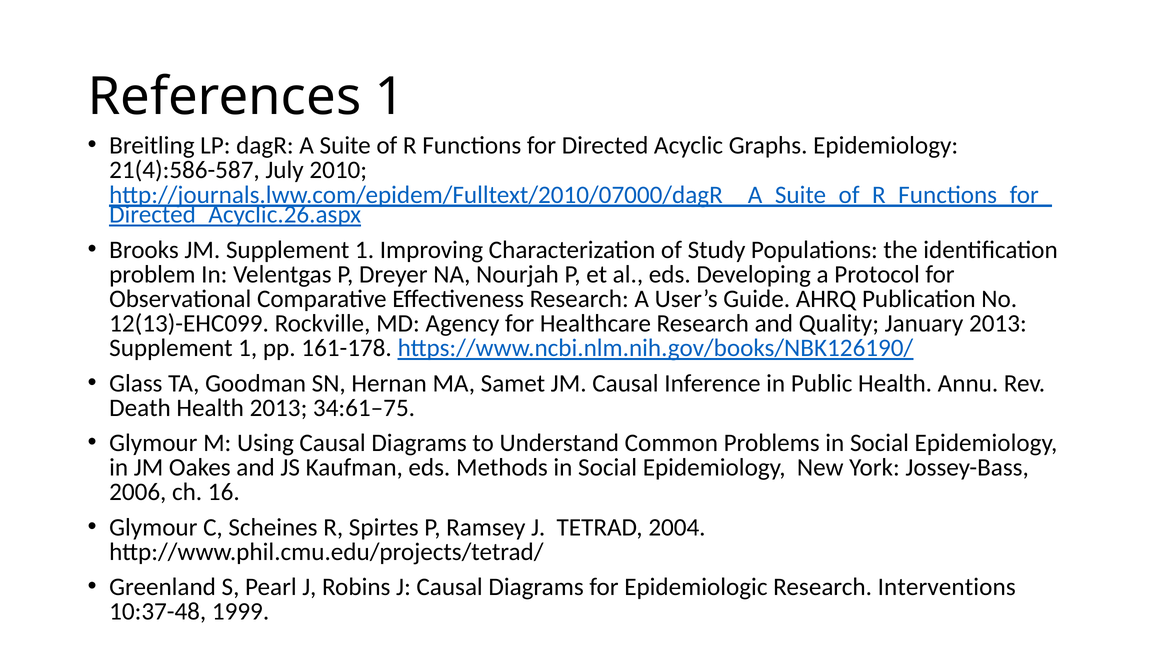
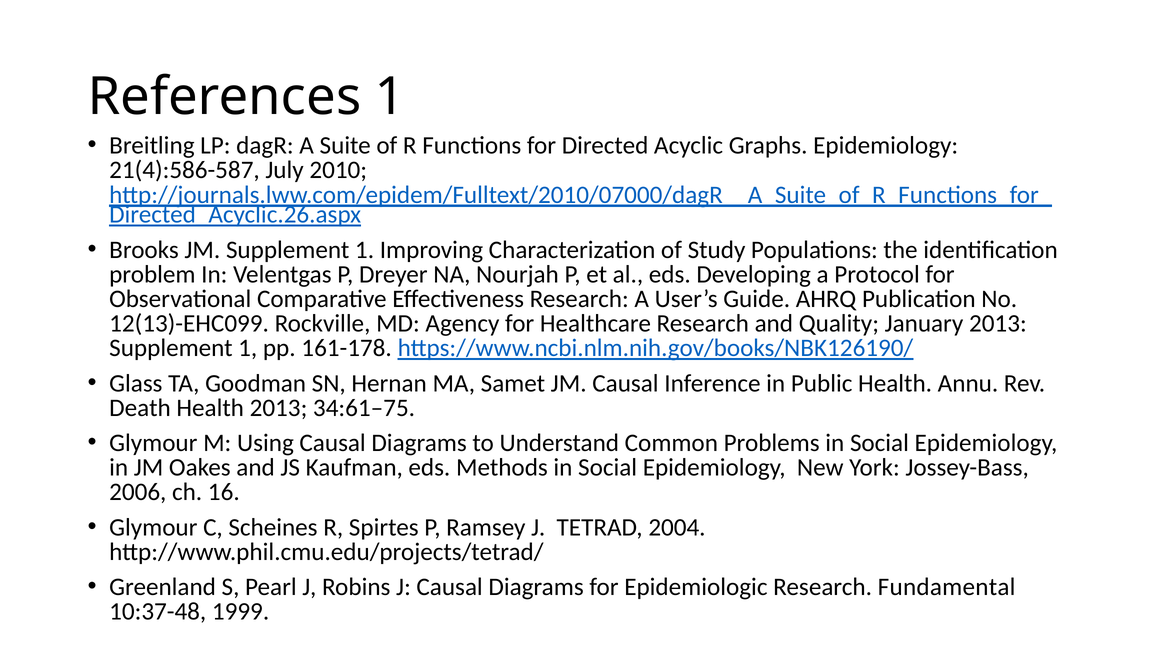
Interventions: Interventions -> Fundamental (947, 587)
